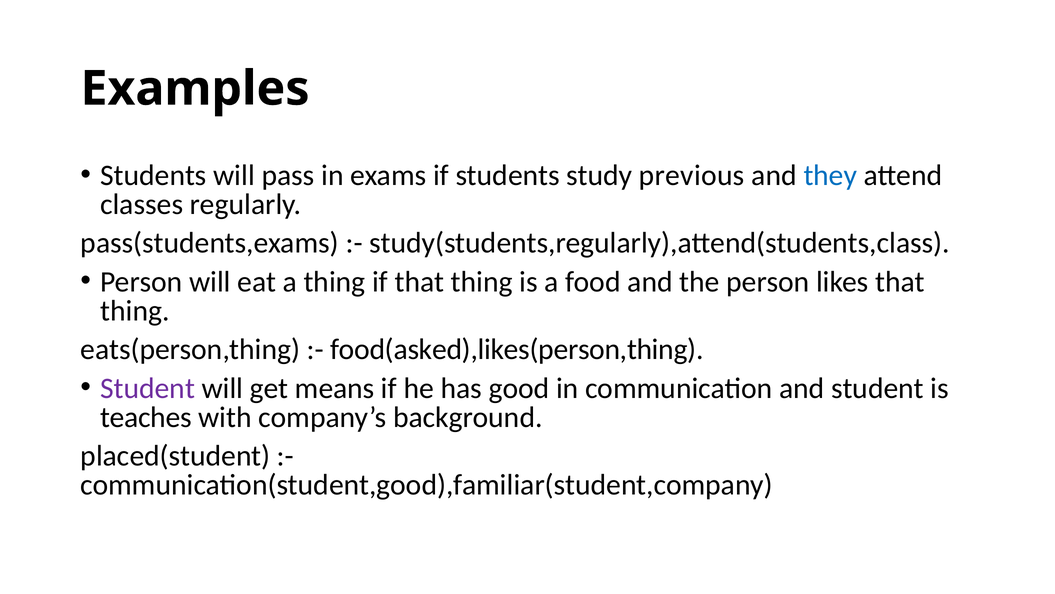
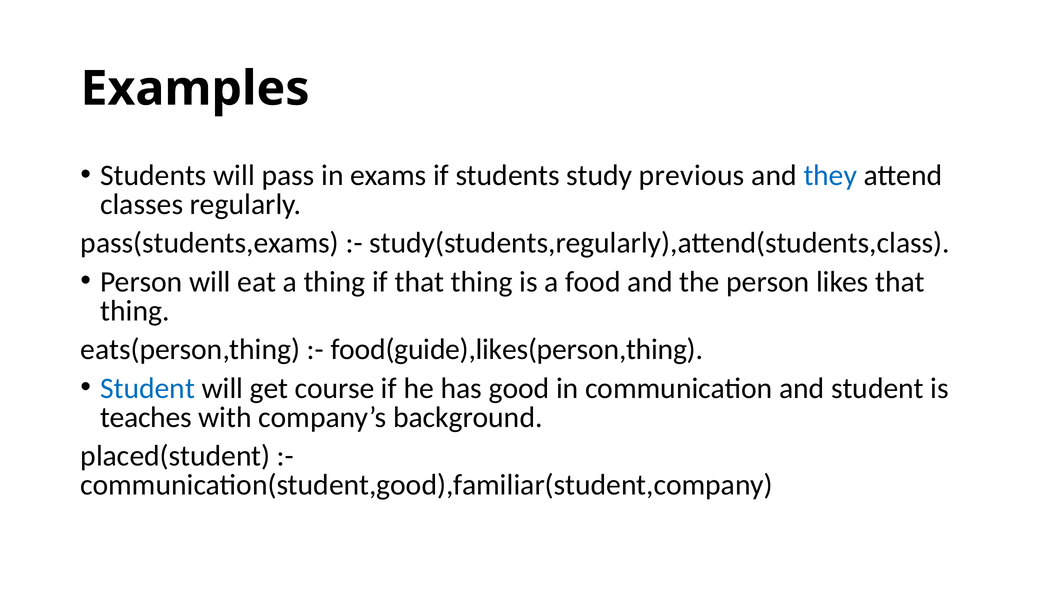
food(asked),likes(person,thing: food(asked),likes(person,thing -> food(guide),likes(person,thing (517, 349)
Student colour: purple -> blue (148, 388)
means: means -> course (335, 388)
